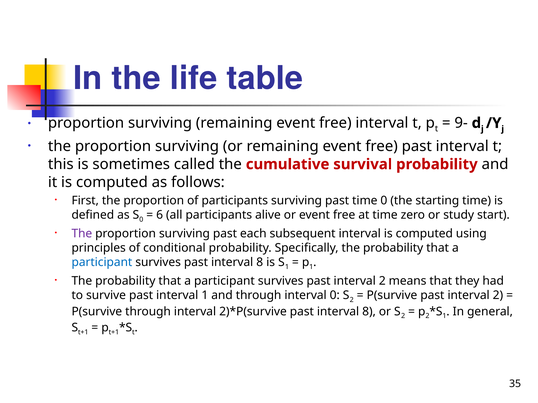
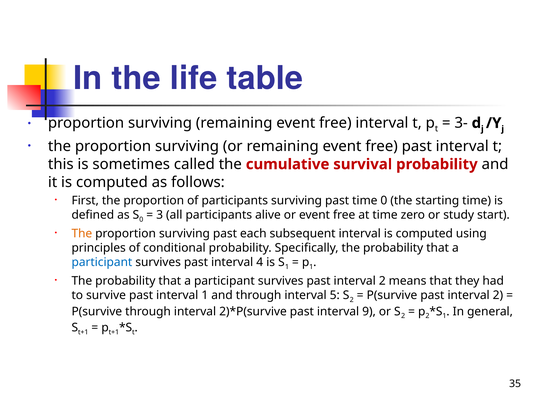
9-: 9- -> 3- (461, 123)
6: 6 -> 3 (160, 215)
The colour: purple -> orange (82, 234)
survives past interval 8: 8 -> 4 (260, 262)
interval 0: 0 -> 5 (335, 295)
8: 8 -> 9 (369, 312)
